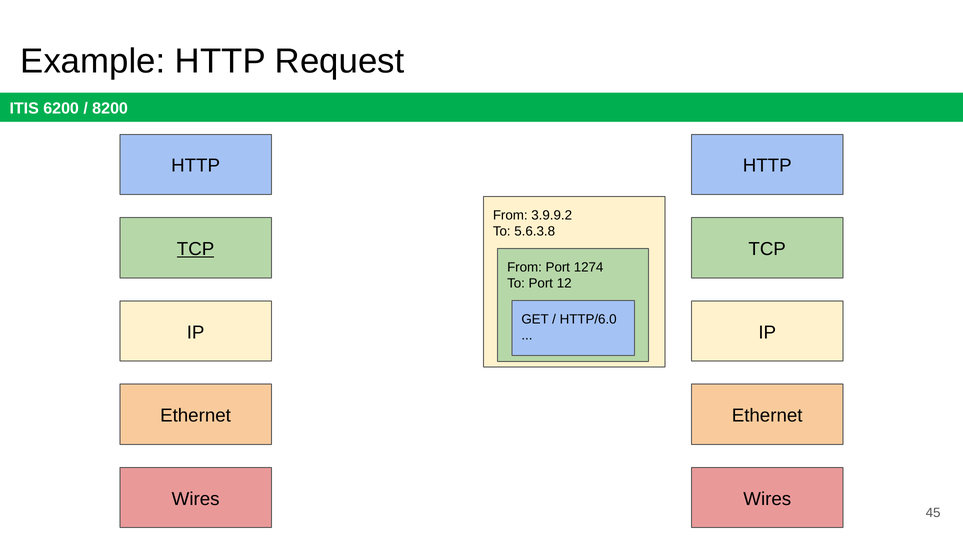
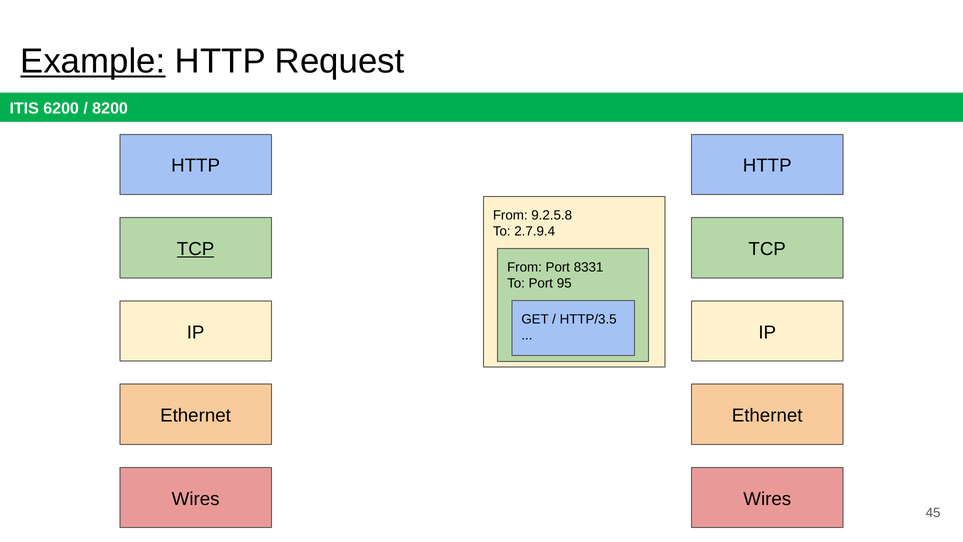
Example underline: none -> present (93, 61)
3.9.9.2: 3.9.9.2 -> 9.2.5.8 (552, 215)
5.6.3.8: 5.6.3.8 -> 2.7.9.4 (535, 231)
1274: 1274 -> 8331 (589, 267)
12: 12 -> 95 (564, 283)
HTTP/6.0: HTTP/6.0 -> HTTP/3.5 (588, 319)
